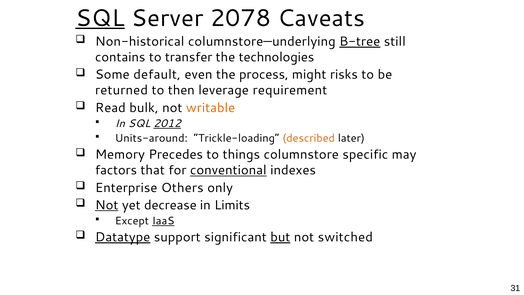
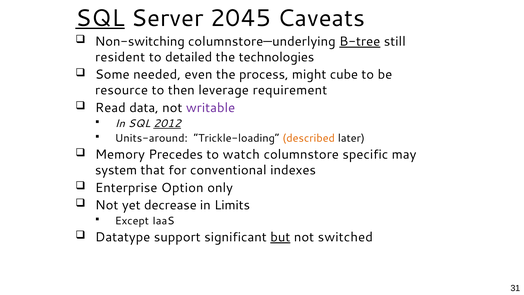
2078: 2078 -> 2045 (241, 18)
Non-historical: Non-historical -> Non-switching (140, 41)
contains: contains -> resident (120, 57)
transfer: transfer -> detailed (189, 57)
default: default -> needed (157, 75)
risks: risks -> cube (344, 75)
returned: returned -> resource (122, 90)
bulk: bulk -> data (144, 108)
writable colour: orange -> purple (211, 108)
things: things -> watch (241, 154)
factors: factors -> system (116, 170)
conventional underline: present -> none (228, 170)
Others: Others -> Option (182, 188)
Not underline: present -> none (107, 205)
IaaS underline: present -> none (163, 221)
Datatype underline: present -> none (123, 237)
